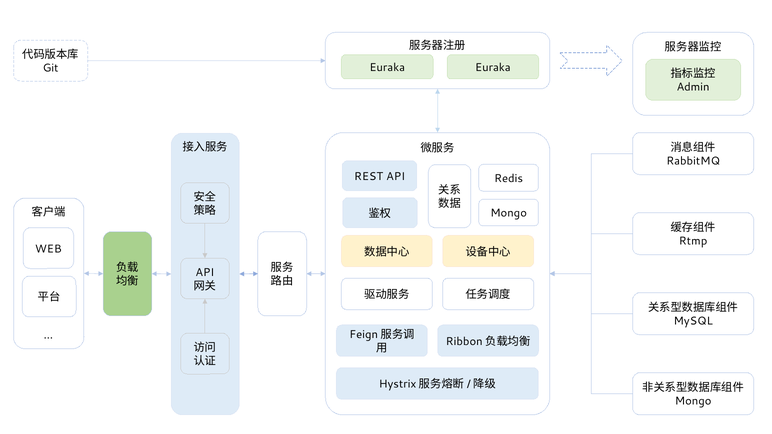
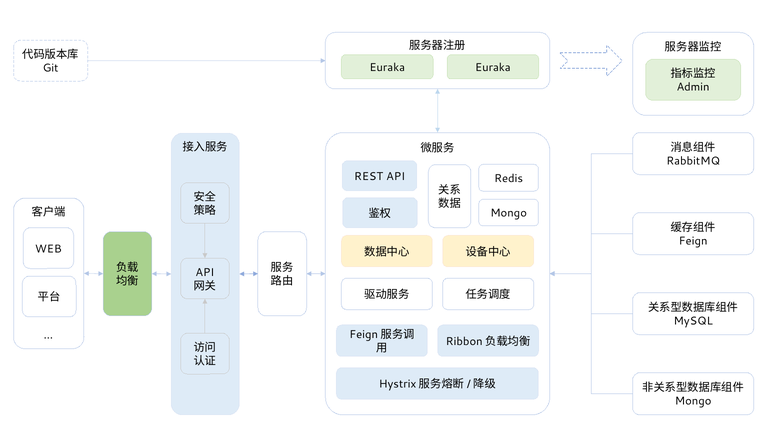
Rtmp: Rtmp -> Feign (693, 241)
